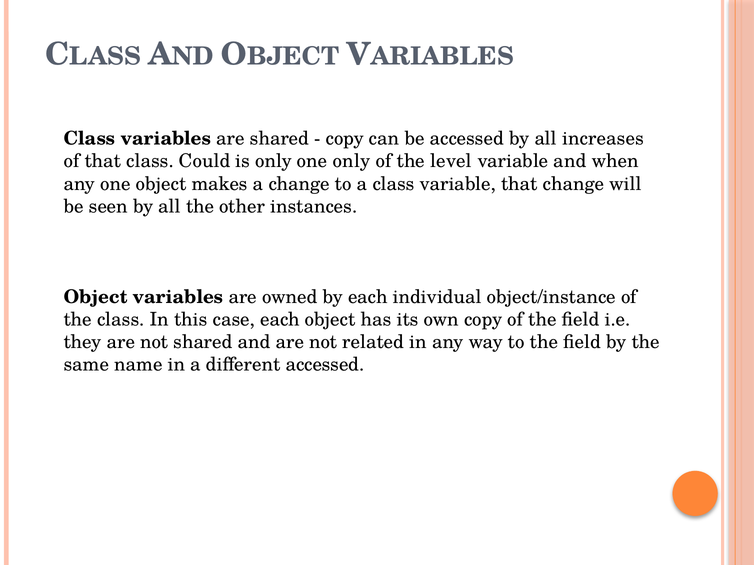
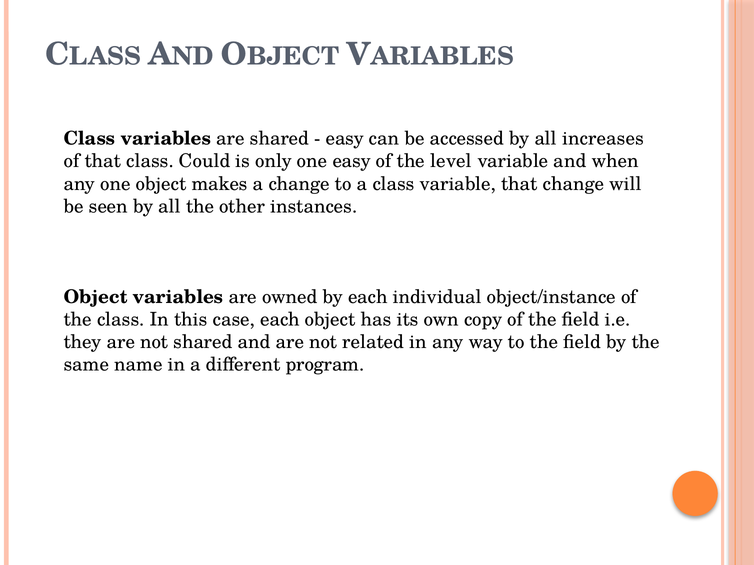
copy: copy -> easy (345, 139)
one only: only -> easy (352, 161)
different accessed: accessed -> program (325, 365)
